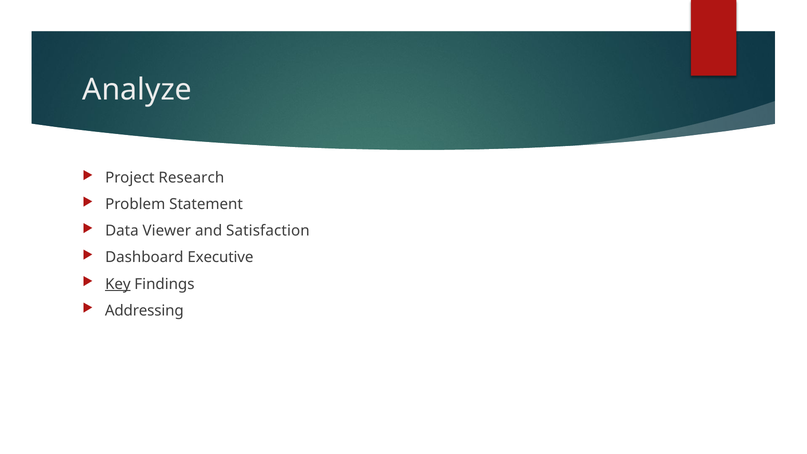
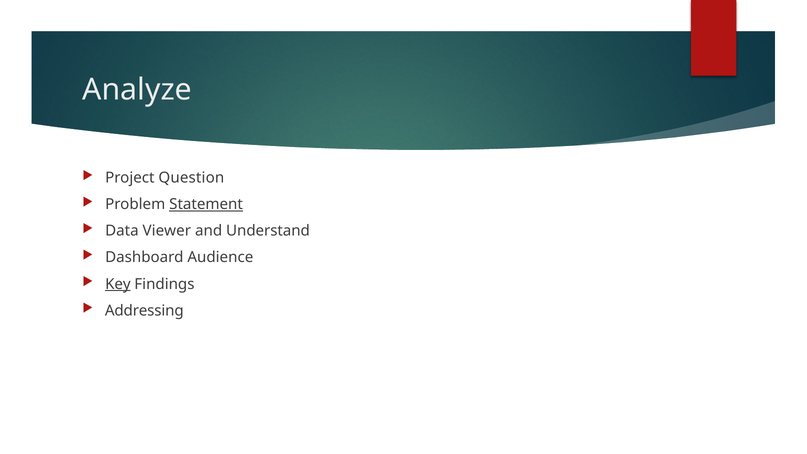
Research: Research -> Question (191, 178)
Statement underline: none -> present (206, 204)
Satisfaction: Satisfaction -> Understand (268, 231)
Executive: Executive -> Audience (220, 257)
